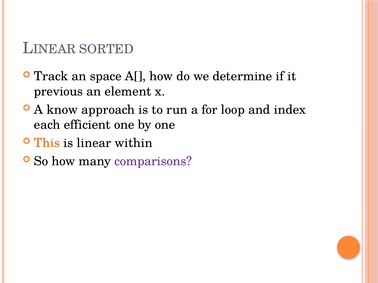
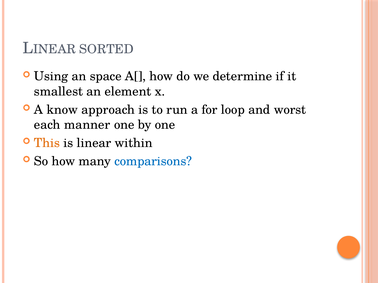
Track: Track -> Using (51, 76)
previous: previous -> smallest (58, 92)
index: index -> worst (290, 110)
efficient: efficient -> manner (87, 125)
comparisons colour: purple -> blue (153, 162)
